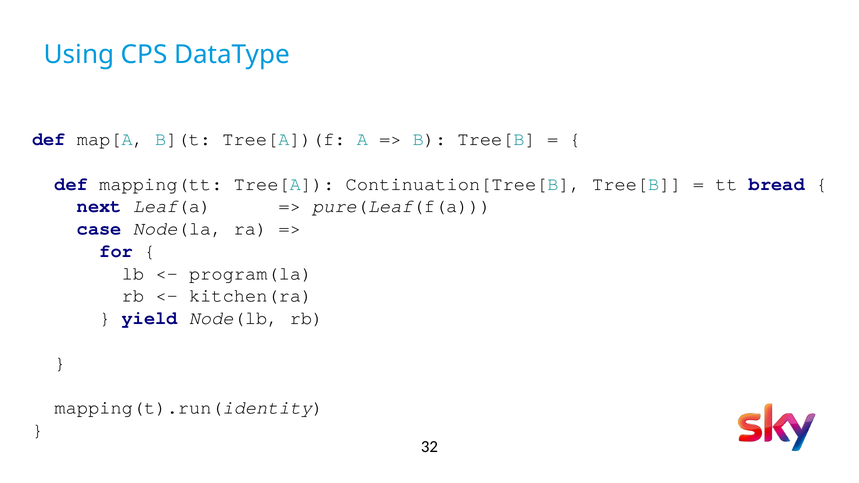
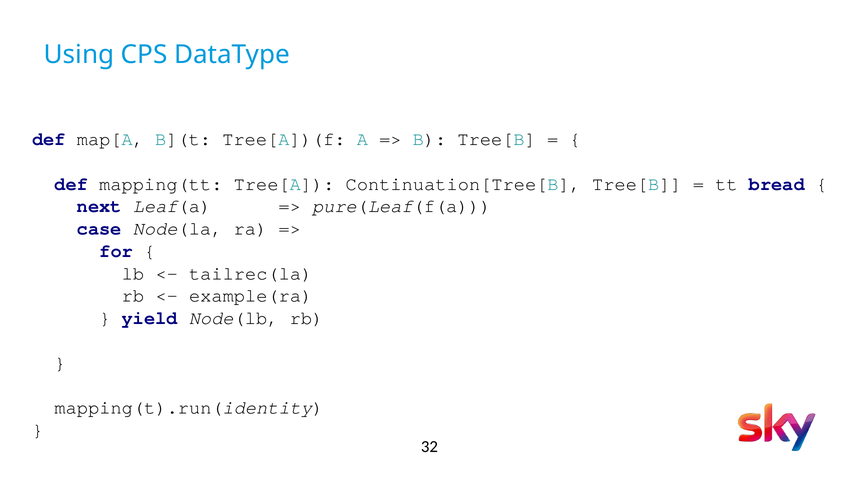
program(la: program(la -> tailrec(la (251, 274)
kitchen(ra: kitchen(ra -> example(ra (251, 296)
